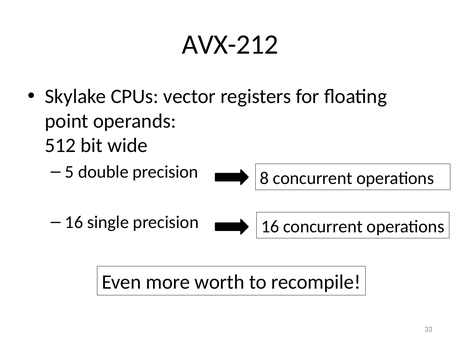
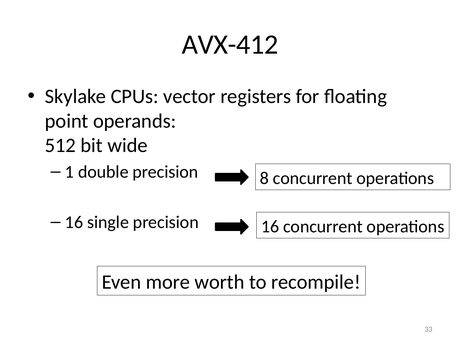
AVX-212: AVX-212 -> AVX-412 (230, 45)
5: 5 -> 1 (70, 172)
